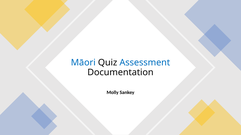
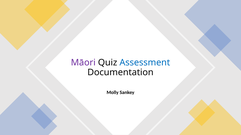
Māori colour: blue -> purple (83, 63)
